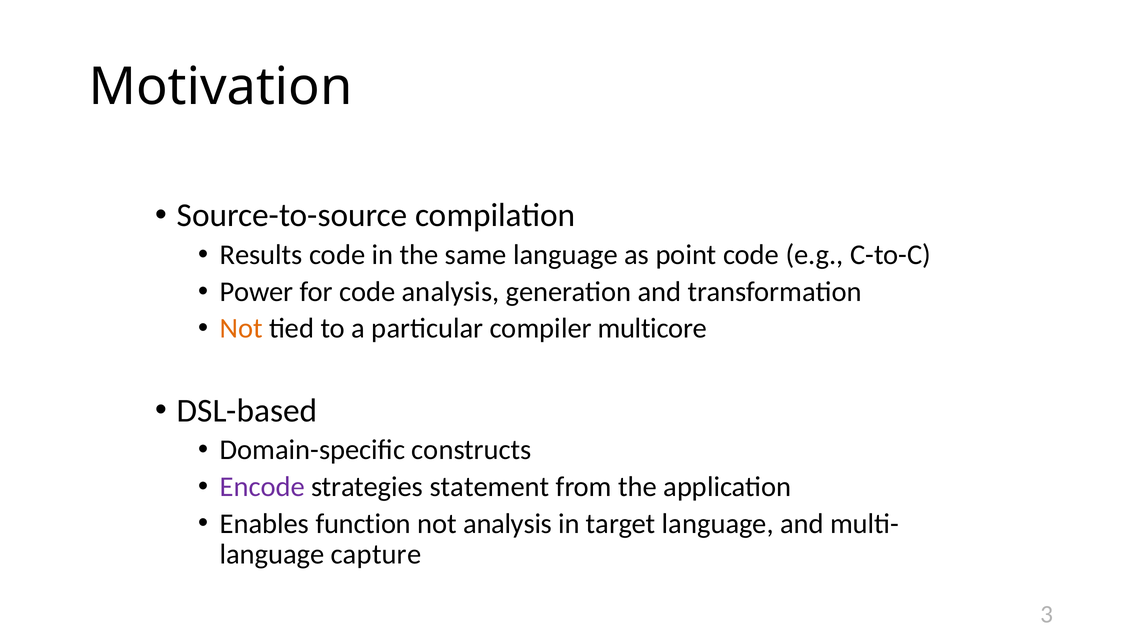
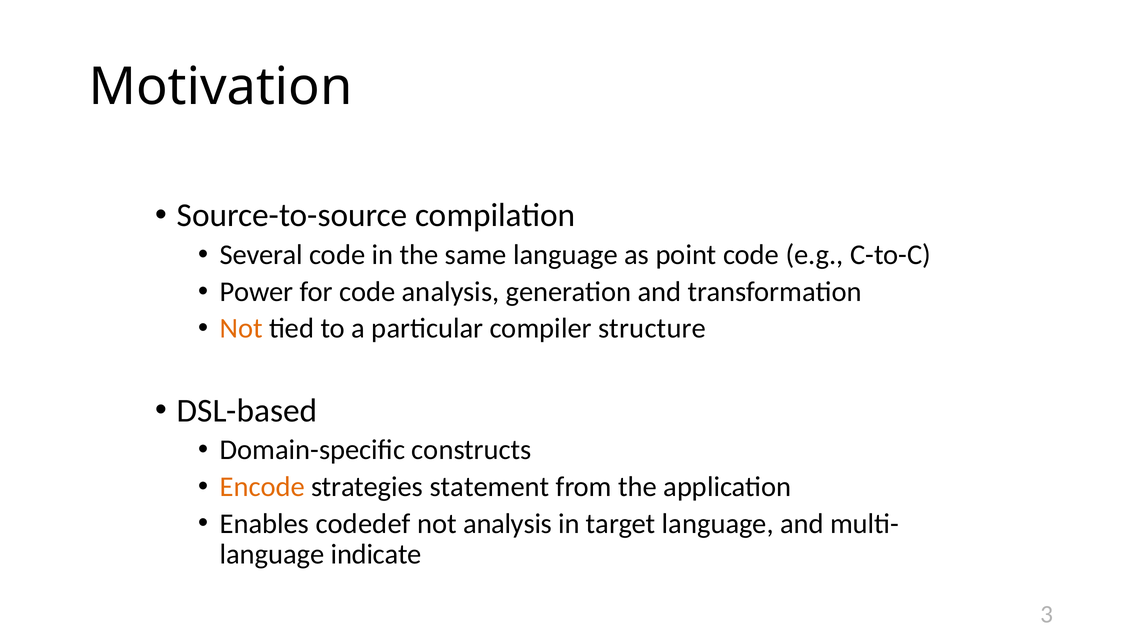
Results: Results -> Several (261, 255)
multicore: multicore -> structure (652, 328)
Encode colour: purple -> orange (262, 487)
function: function -> codedef (363, 524)
capture: capture -> indicate (376, 554)
